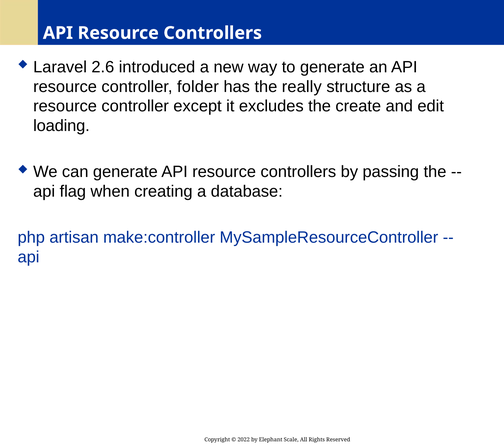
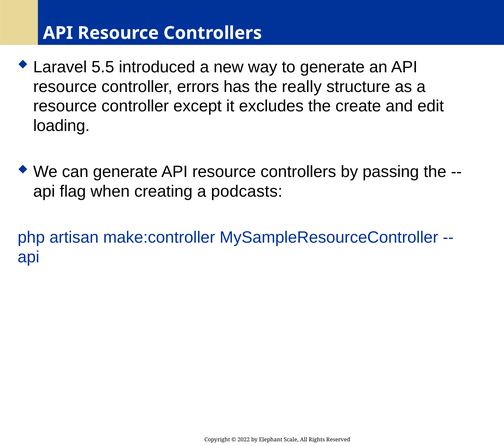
2.6: 2.6 -> 5.5 (103, 67)
folder: folder -> errors (198, 87)
database: database -> podcasts (247, 192)
